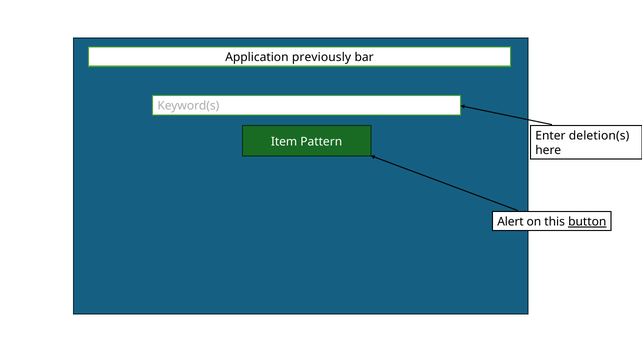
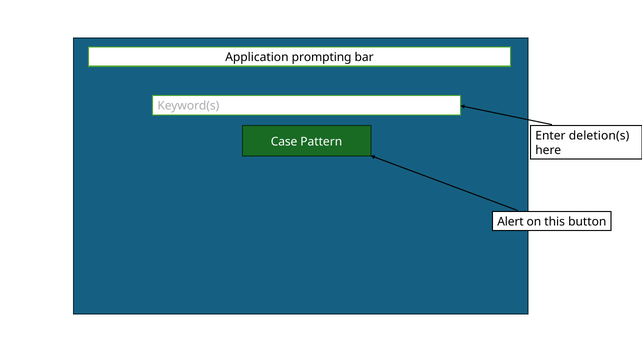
previously: previously -> prompting (322, 57)
Item: Item -> Case (284, 142)
button underline: present -> none (587, 222)
